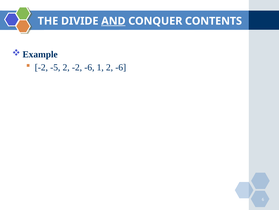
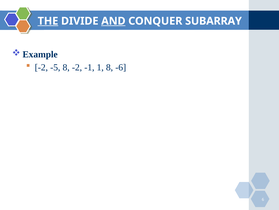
THE underline: none -> present (48, 21)
CONTENTS: CONTENTS -> SUBARRAY (213, 21)
-5 2: 2 -> 8 (66, 67)
-2 -6: -6 -> -1 (89, 67)
1 2: 2 -> 8 (110, 67)
